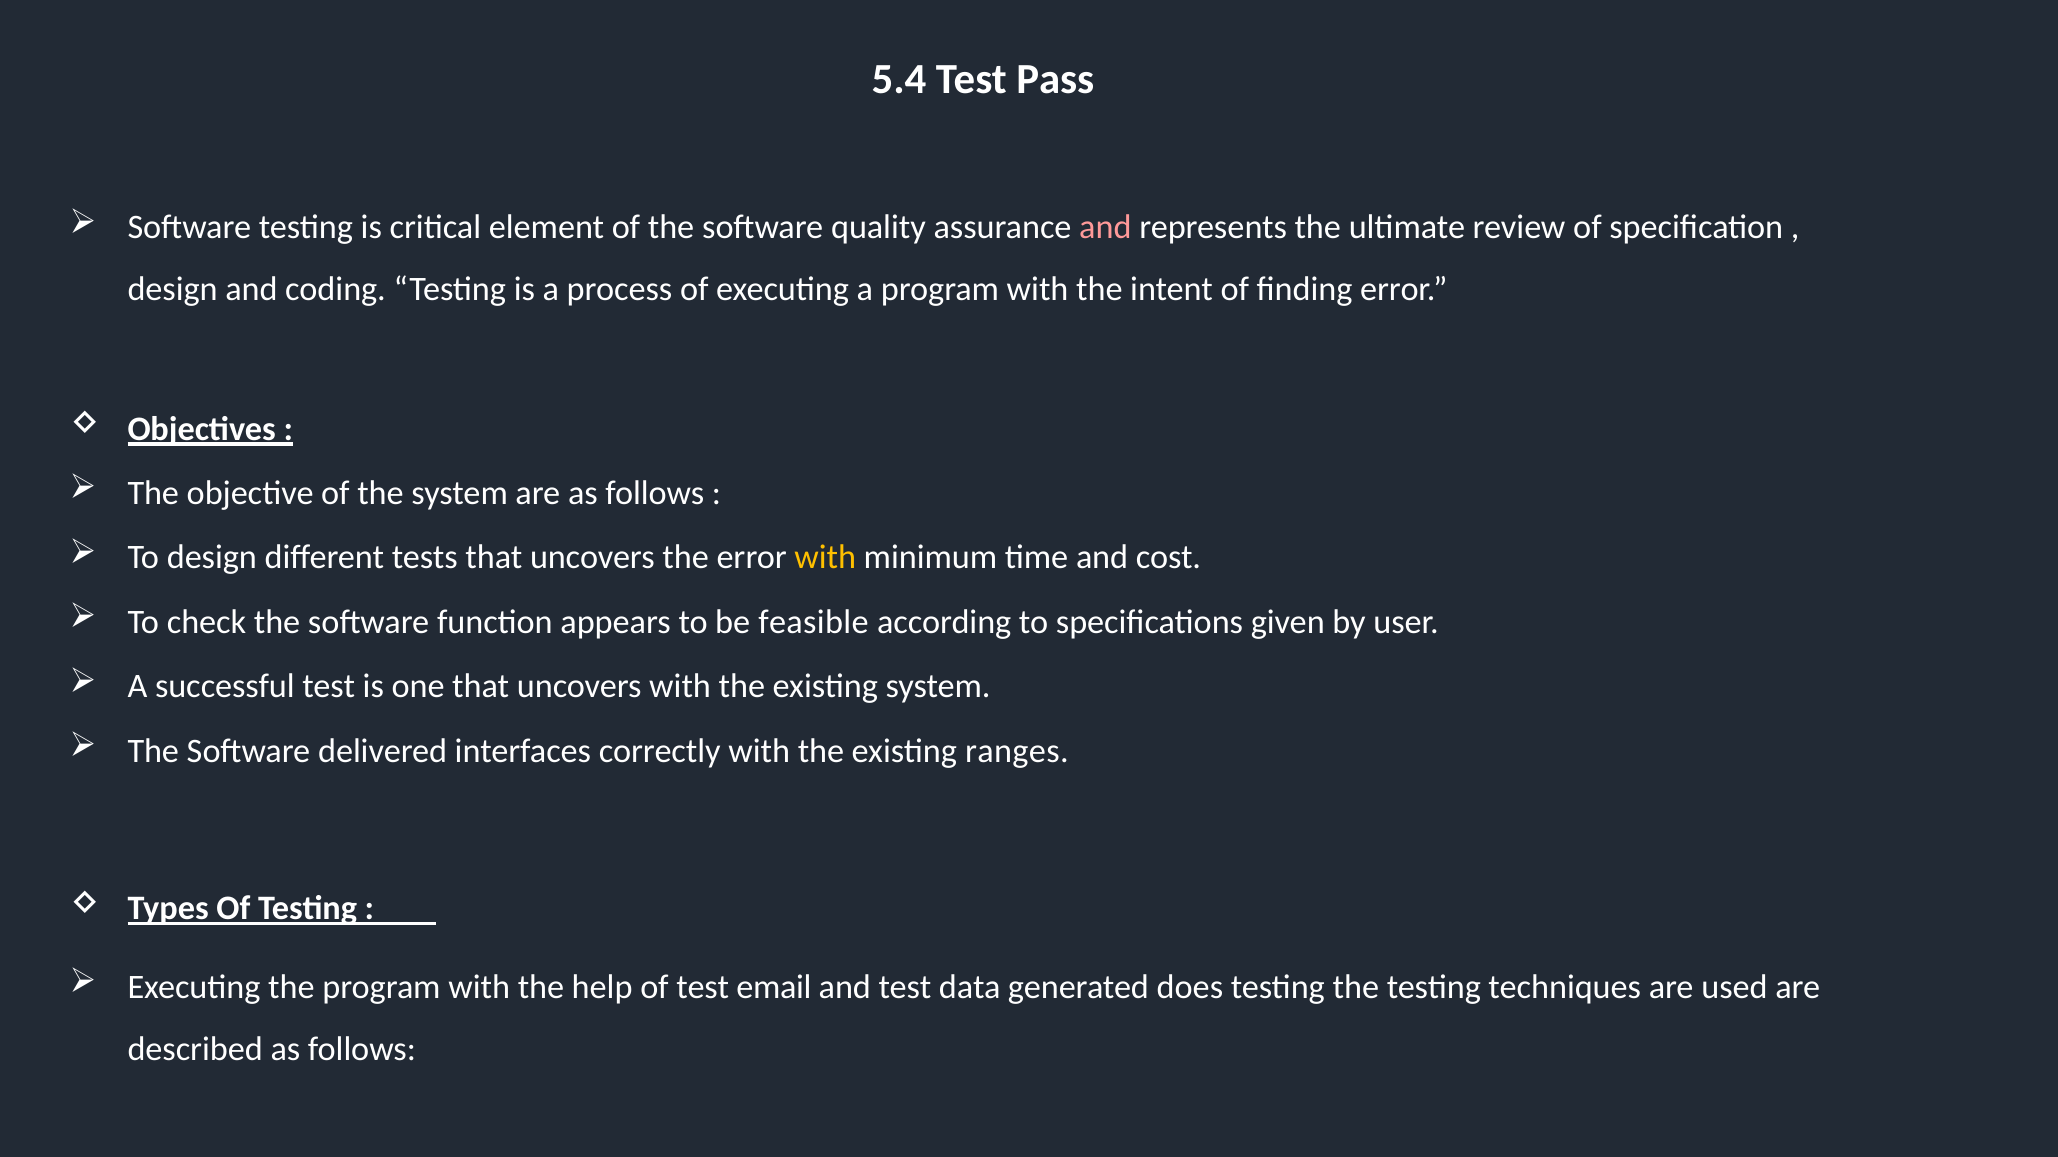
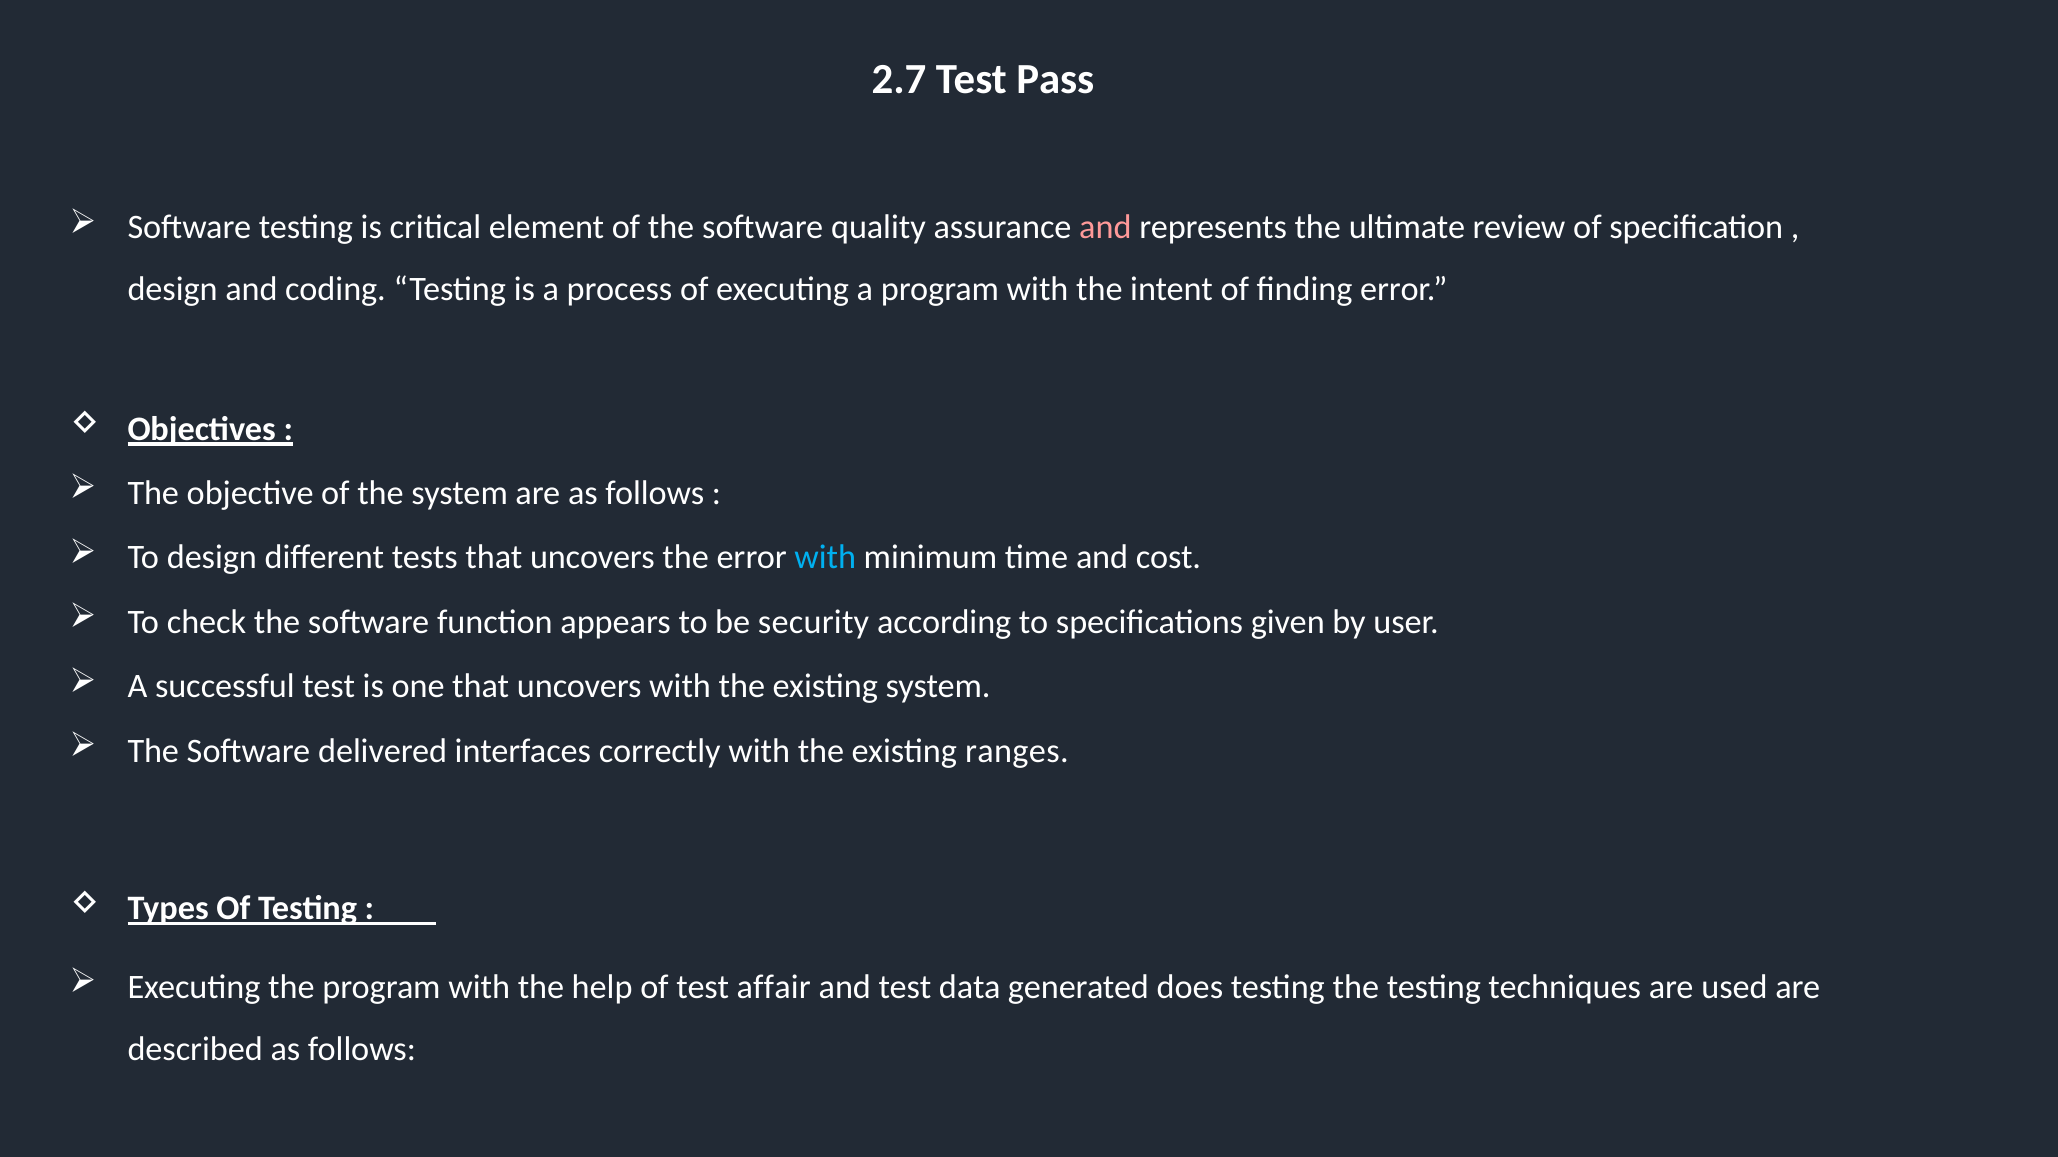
5.4: 5.4 -> 2.7 (899, 80)
with colour: yellow -> light blue (825, 558)
feasible: feasible -> security (814, 622)
email: email -> affair (774, 988)
